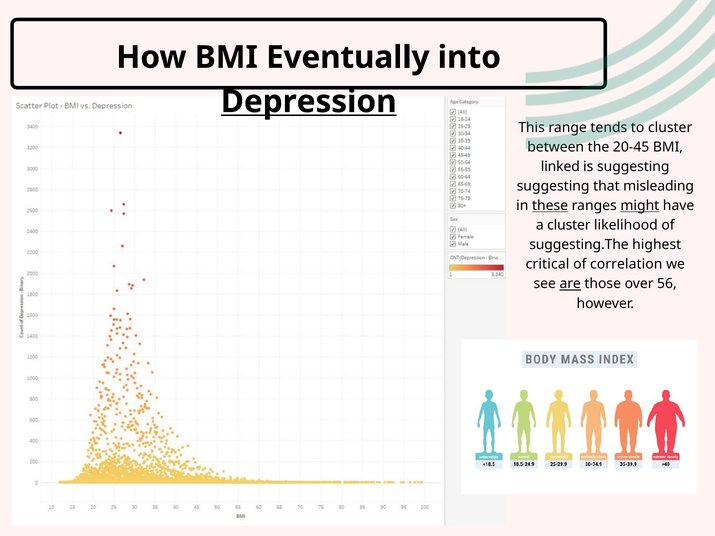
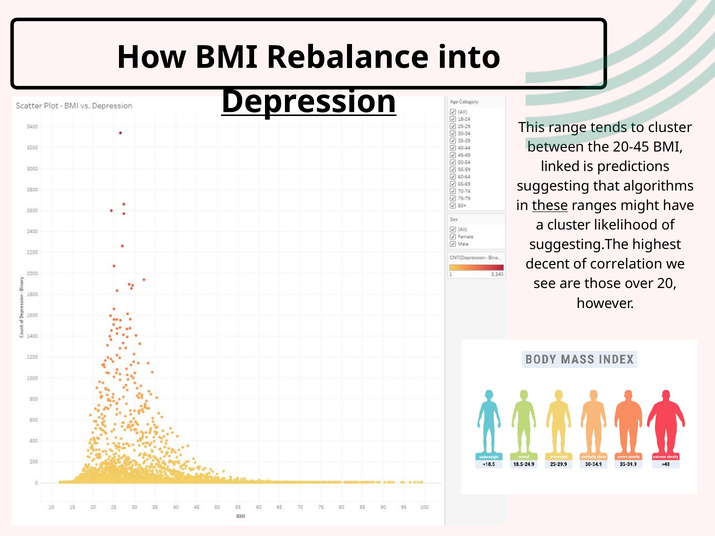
Eventually: Eventually -> Rebalance (348, 57)
is suggesting: suggesting -> predictions (633, 167)
misleading: misleading -> algorithms (659, 186)
might underline: present -> none (640, 206)
critical: critical -> decent (548, 264)
are underline: present -> none (570, 284)
56: 56 -> 20 (667, 284)
